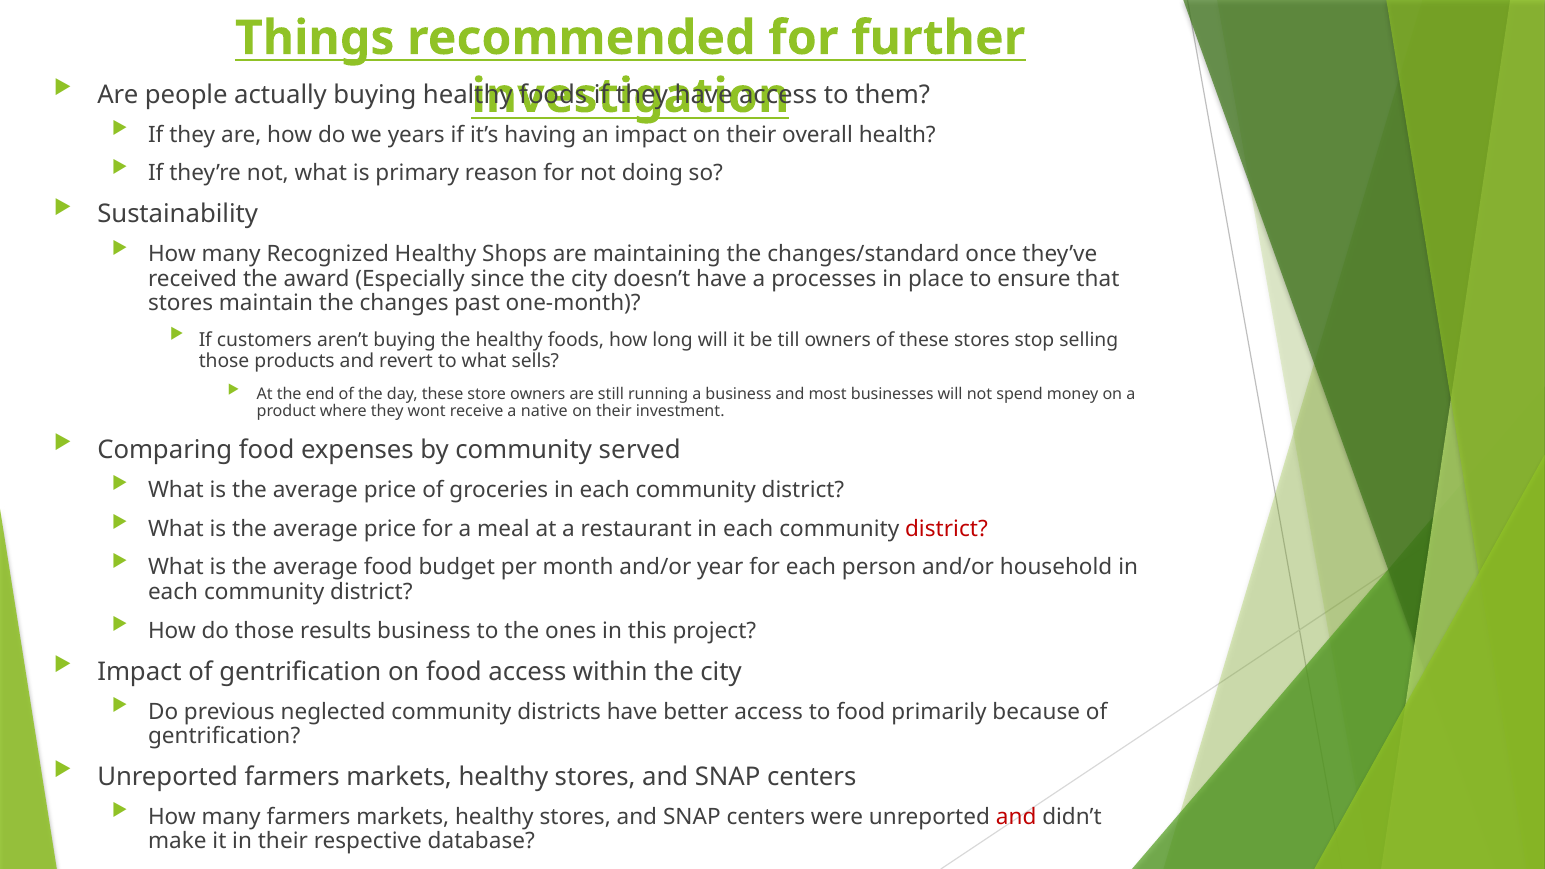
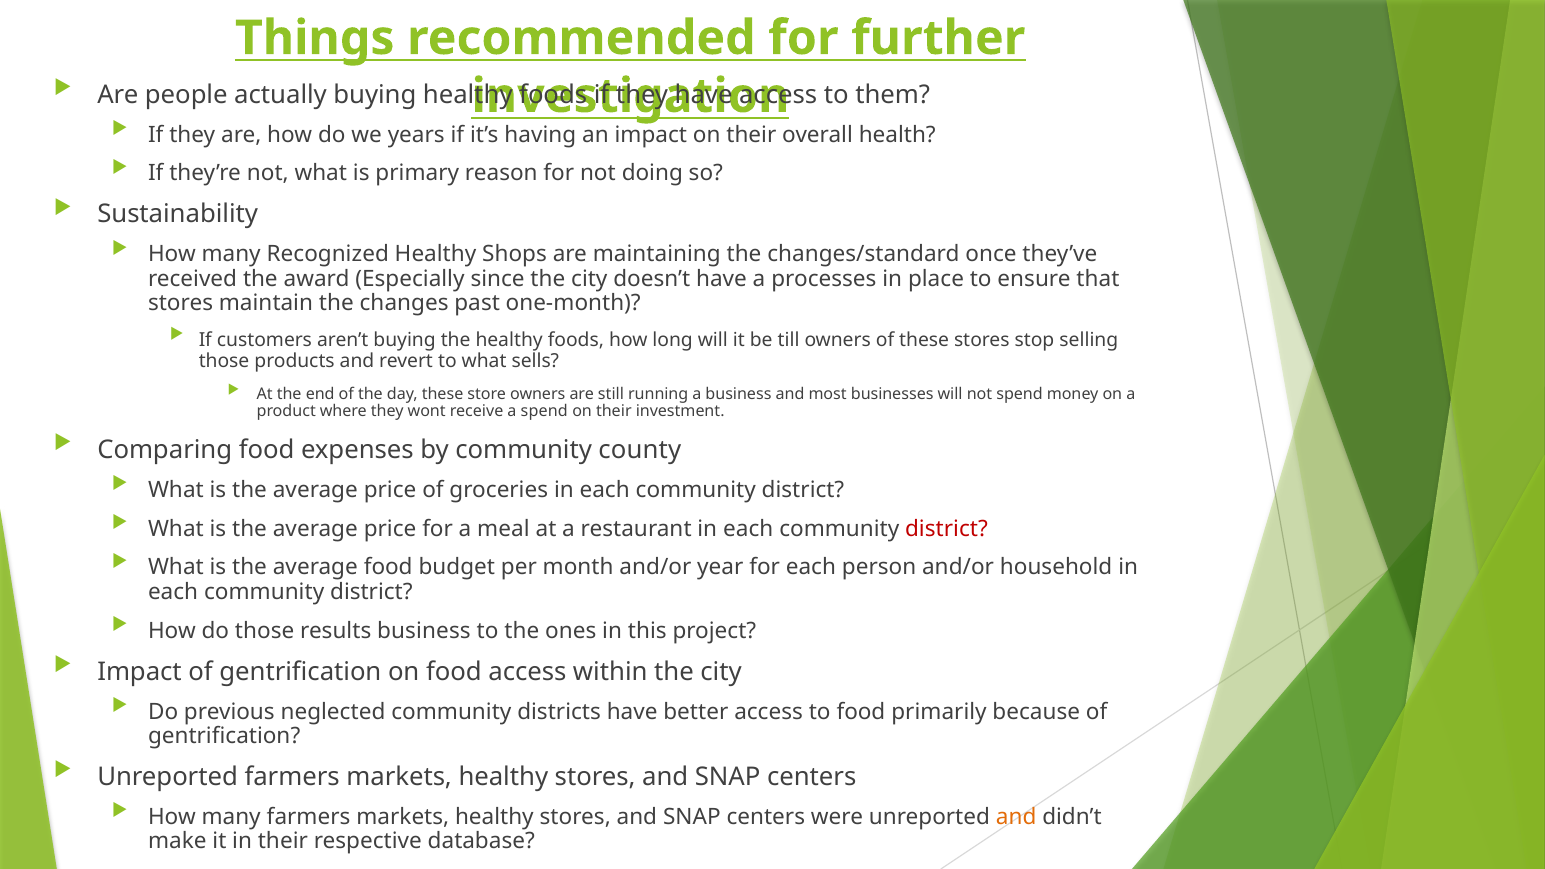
a native: native -> spend (544, 411)
served: served -> county (640, 450)
and colour: red -> orange (1016, 817)
